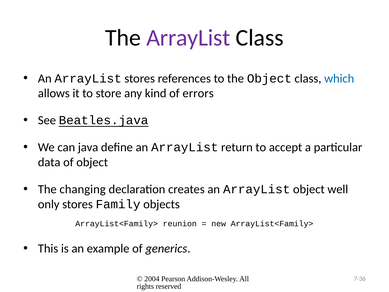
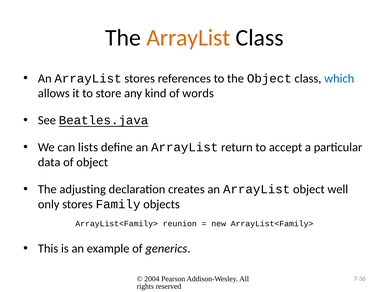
ArrayList colour: purple -> orange (188, 38)
errors: errors -> words (198, 93)
java: java -> lists (88, 147)
changing: changing -> adjusting (83, 189)
